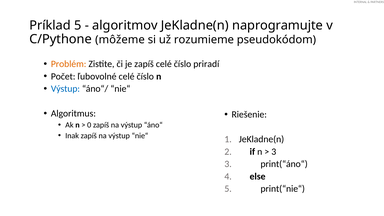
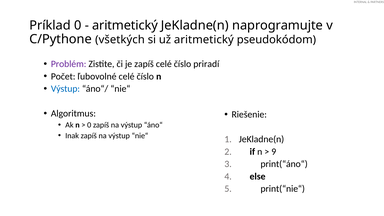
Príklad 5: 5 -> 0 (78, 25)
algoritmov: algoritmov -> aritmetický (125, 25)
môžeme: môžeme -> všetkých (120, 40)
už rozumieme: rozumieme -> aritmetický (204, 40)
Problém colour: orange -> purple (69, 64)
3: 3 -> 9 (274, 152)
